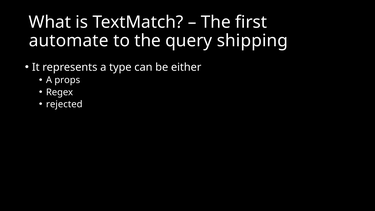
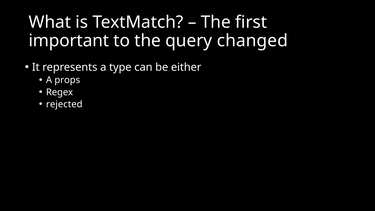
automate: automate -> important (69, 41)
shipping: shipping -> changed (252, 41)
